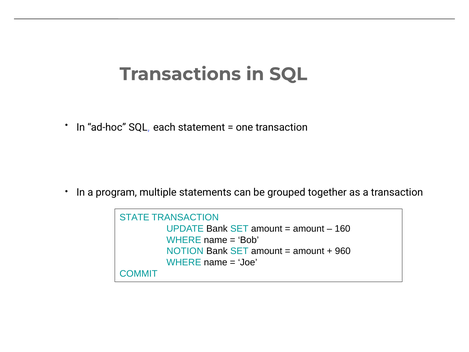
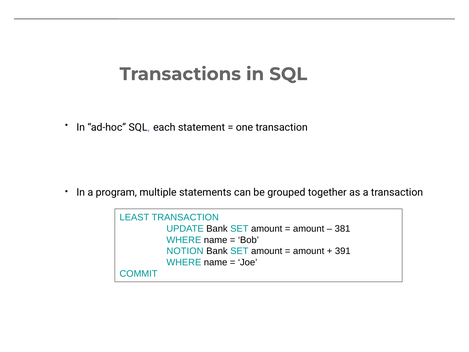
STATE: STATE -> LEAST (134, 217)
160: 160 -> 381 (343, 229)
960: 960 -> 391 (343, 251)
